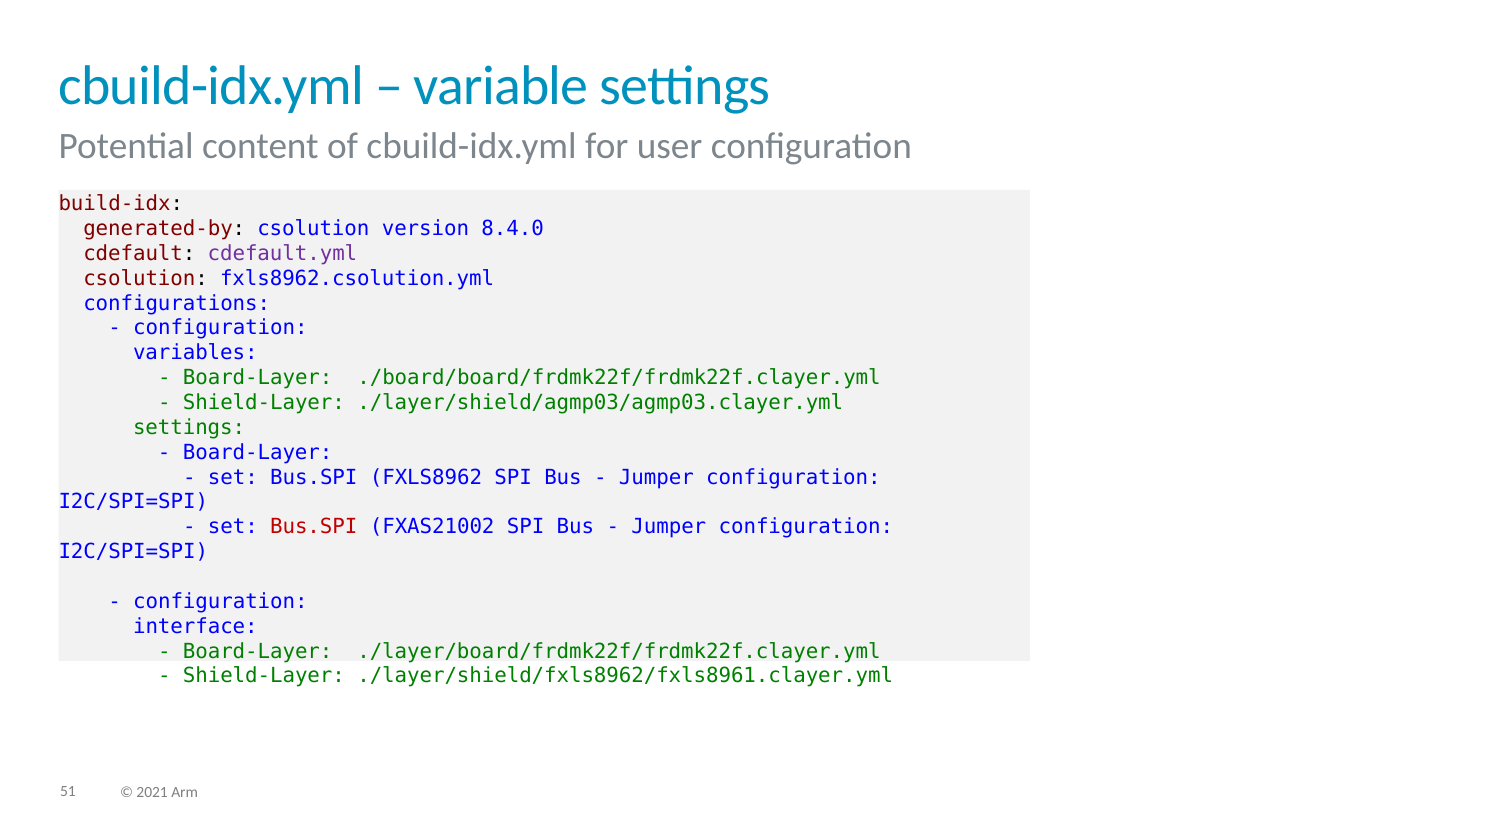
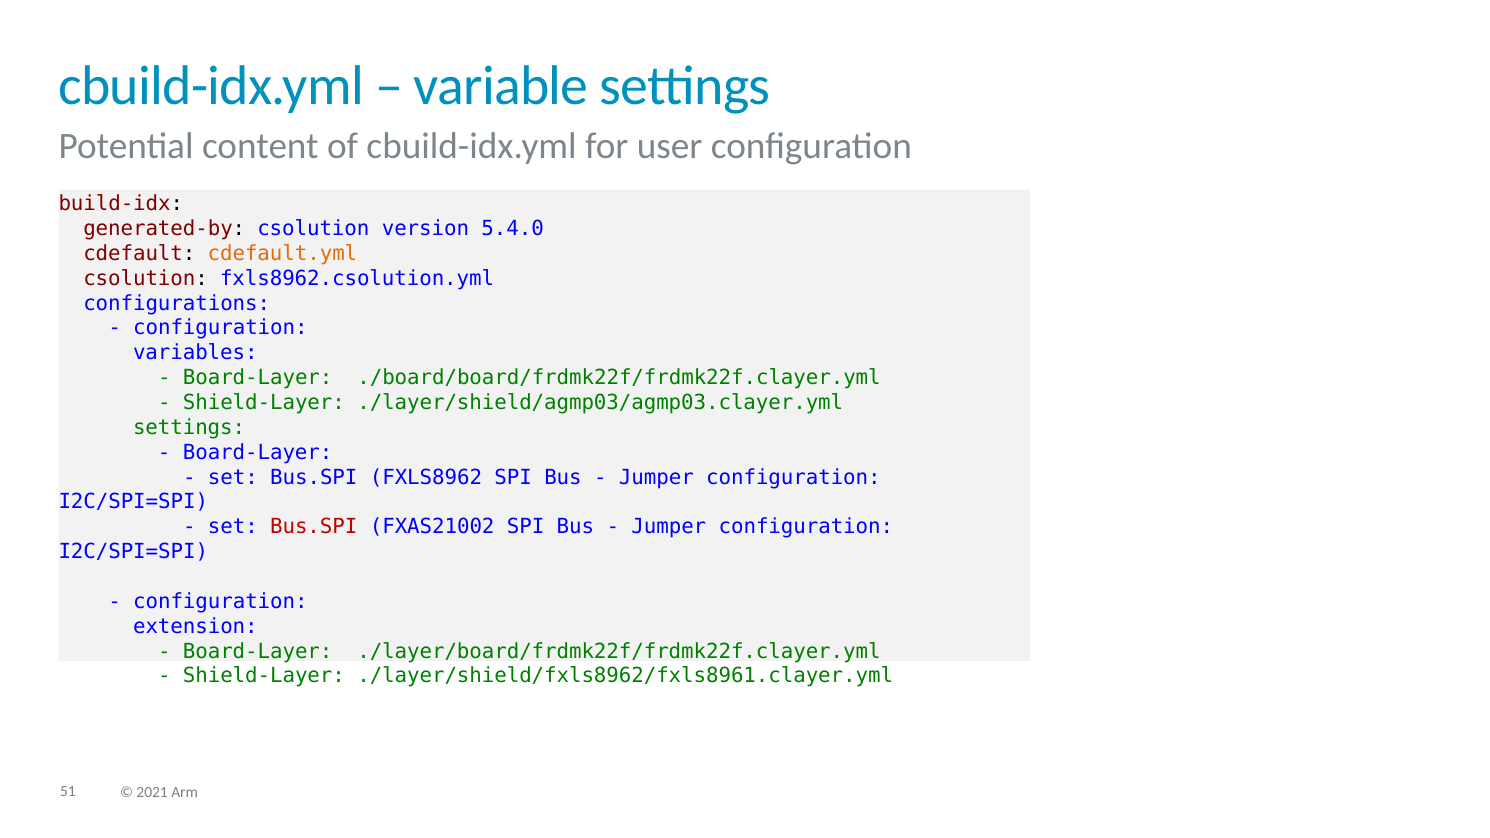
8.4.0: 8.4.0 -> 5.4.0 (513, 229)
cdefault.yml colour: purple -> orange (282, 254)
interface: interface -> extension (195, 626)
